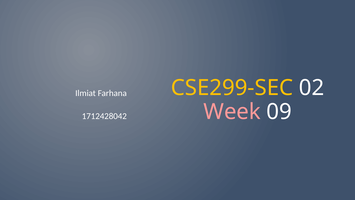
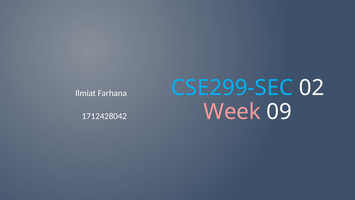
CSE299-SEC colour: yellow -> light blue (232, 88)
